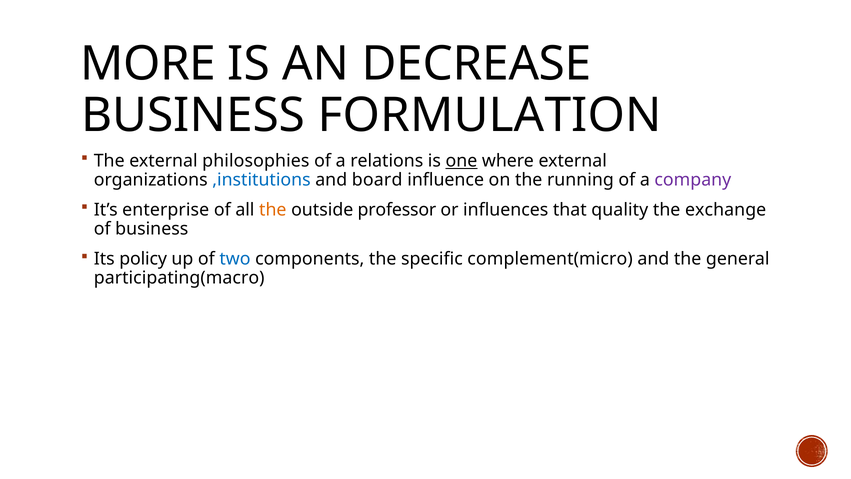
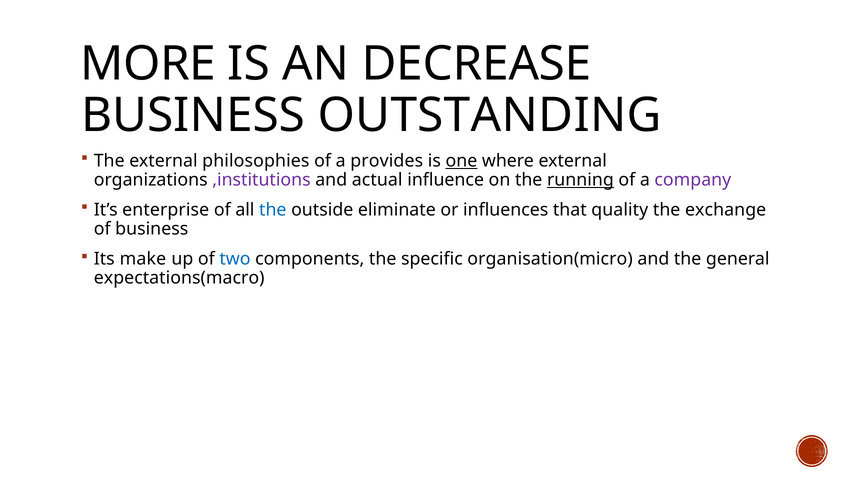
FORMULATION: FORMULATION -> OUTSTANDING (490, 116)
relations: relations -> provides (387, 161)
,institutions colour: blue -> purple (261, 180)
board: board -> actual (377, 180)
running underline: none -> present (580, 180)
the colour: orange -> blue (273, 210)
professor: professor -> eliminate (397, 210)
policy: policy -> make (143, 259)
complement(micro: complement(micro -> organisation(micro (550, 259)
participating(macro: participating(macro -> expectations(macro (179, 278)
